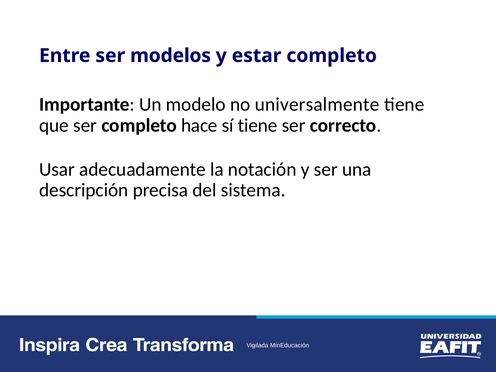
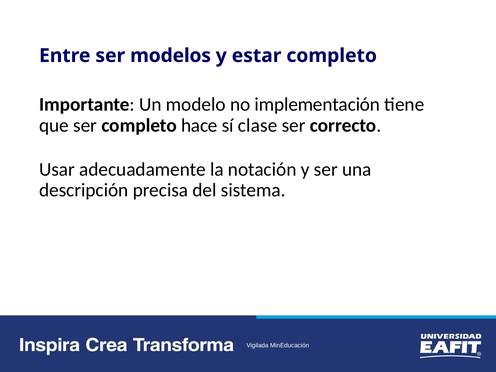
universalmente: universalmente -> implementación (317, 104)
sí tiene: tiene -> clase (258, 125)
